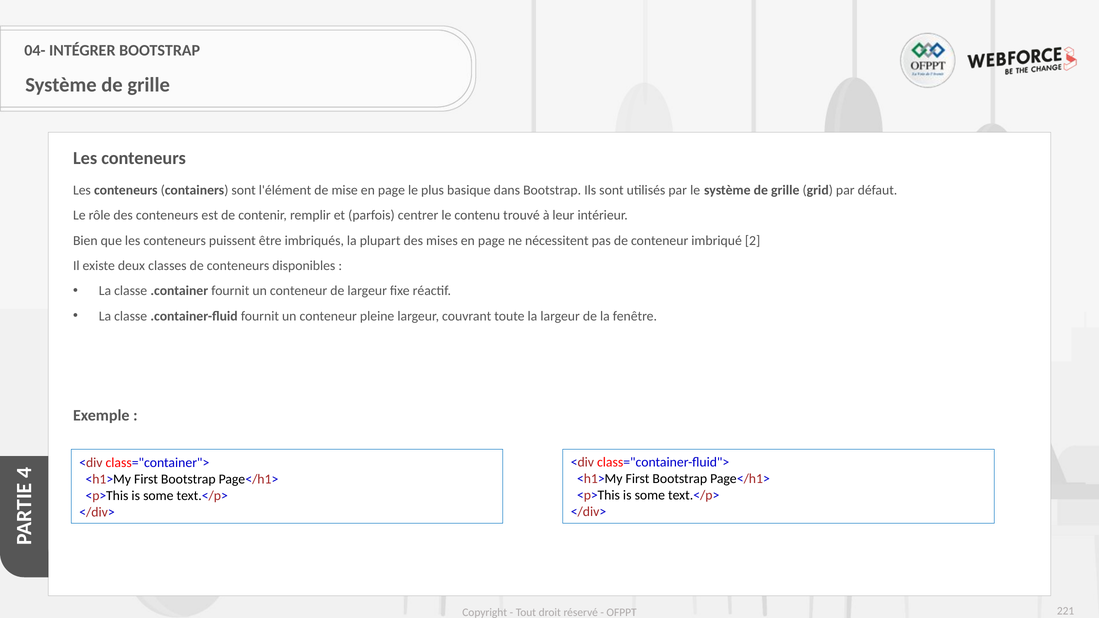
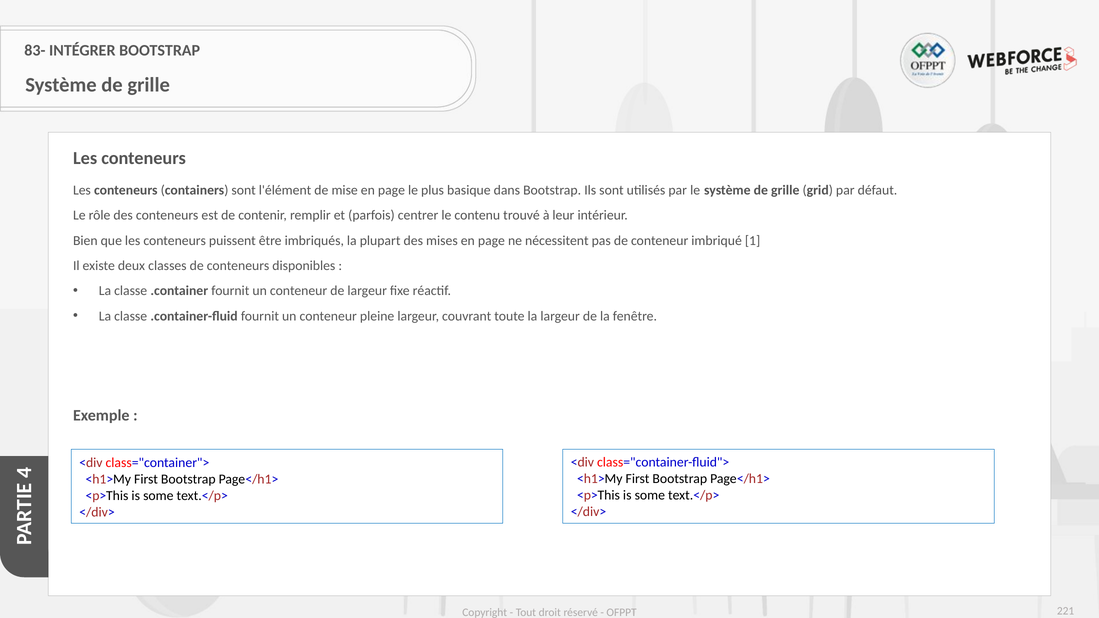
04-: 04- -> 83- (35, 51)
2: 2 -> 1 (753, 241)
